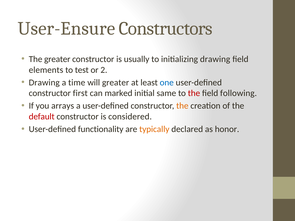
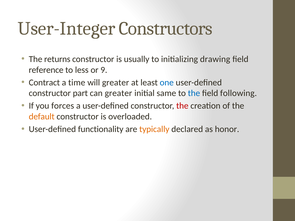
User-Ensure: User-Ensure -> User-Integer (67, 29)
The greater: greater -> returns (57, 59)
elements: elements -> reference (46, 70)
test: test -> less (82, 70)
2: 2 -> 9 (104, 70)
Drawing: Drawing -> Contract (44, 83)
first: first -> part (80, 93)
can marked: marked -> greater (118, 93)
the colour: red -> blue (194, 93)
arrays: arrays -> forces (63, 106)
the colour: orange -> red (182, 106)
default colour: red -> orange (42, 117)
considered: considered -> overloaded (130, 117)
